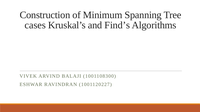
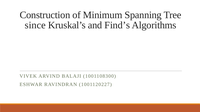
cases: cases -> since (35, 25)
